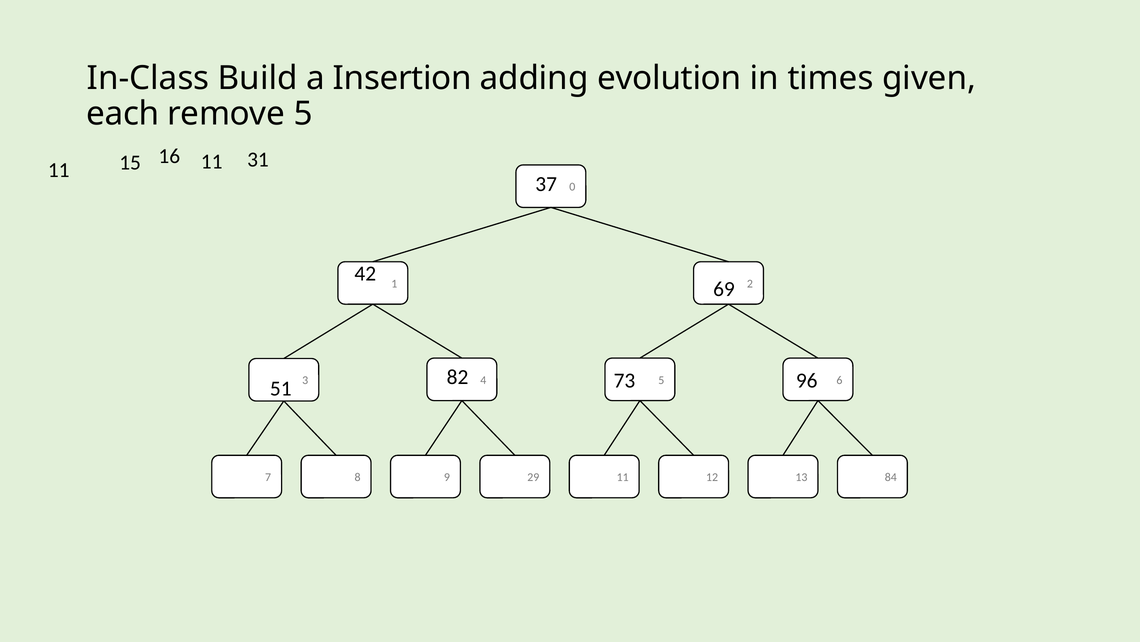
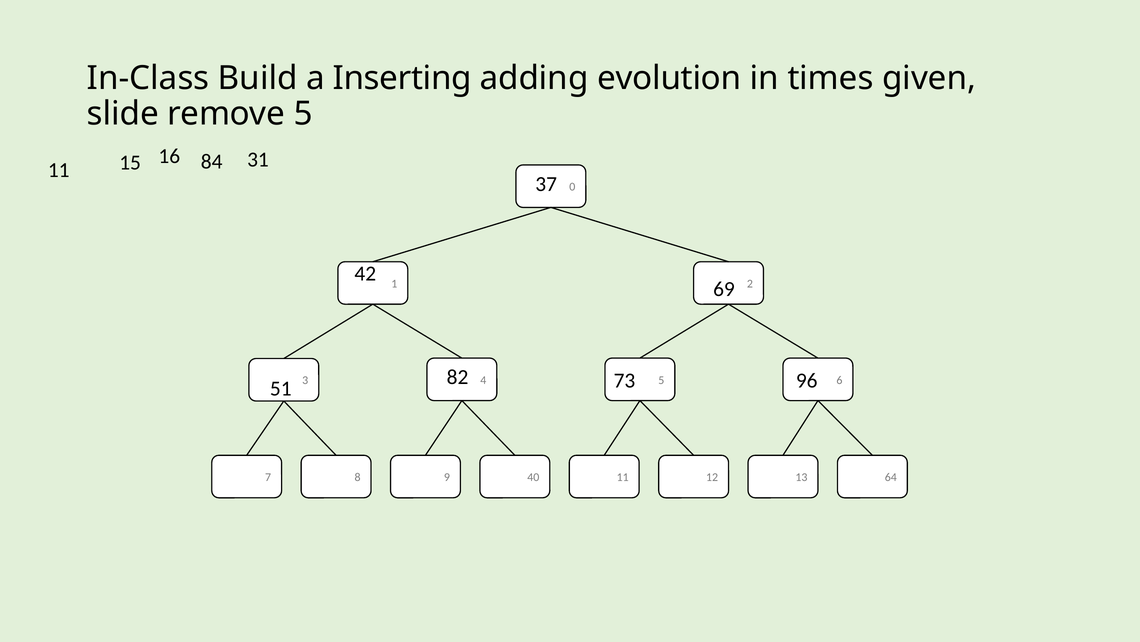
Insertion: Insertion -> Inserting (402, 78)
each: each -> slide (123, 114)
15 11: 11 -> 84 (212, 161)
29: 29 -> 40 (533, 477)
84: 84 -> 64 (891, 477)
